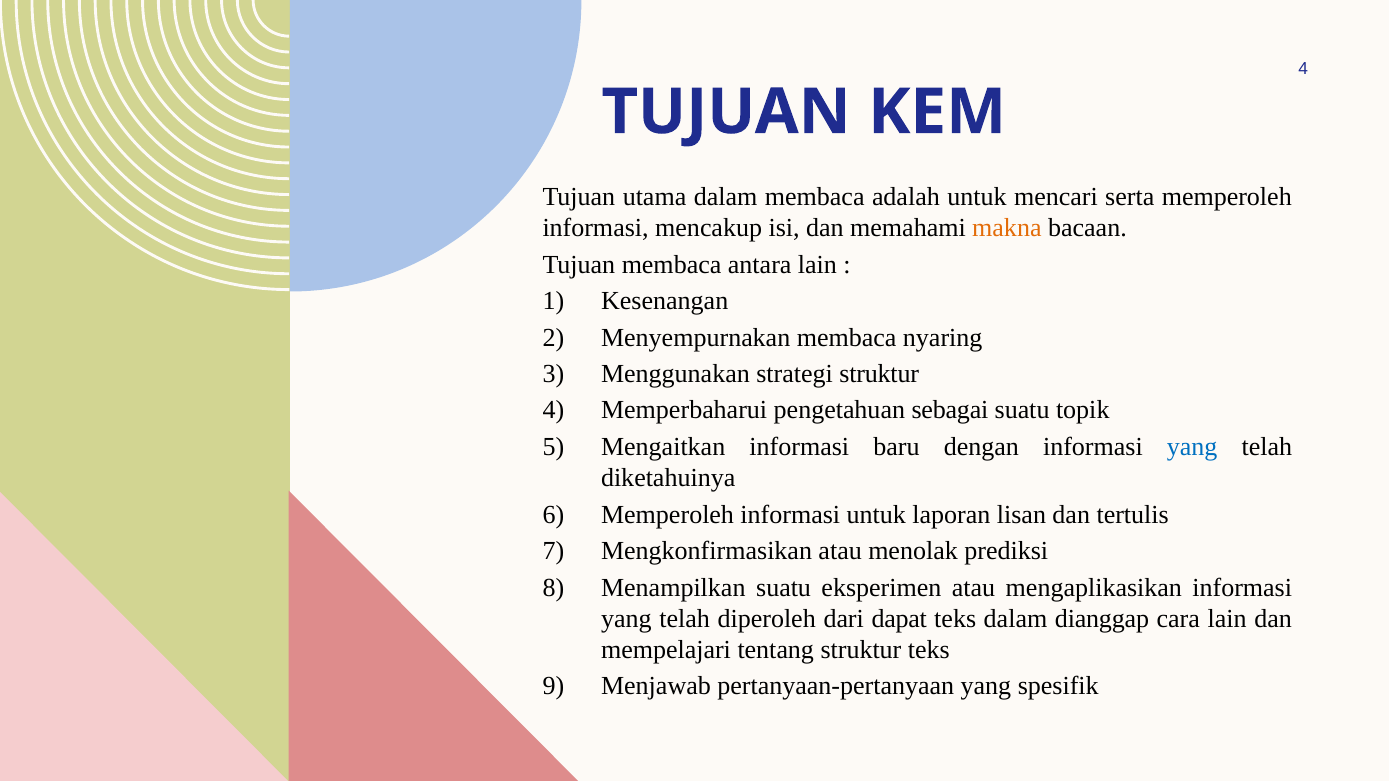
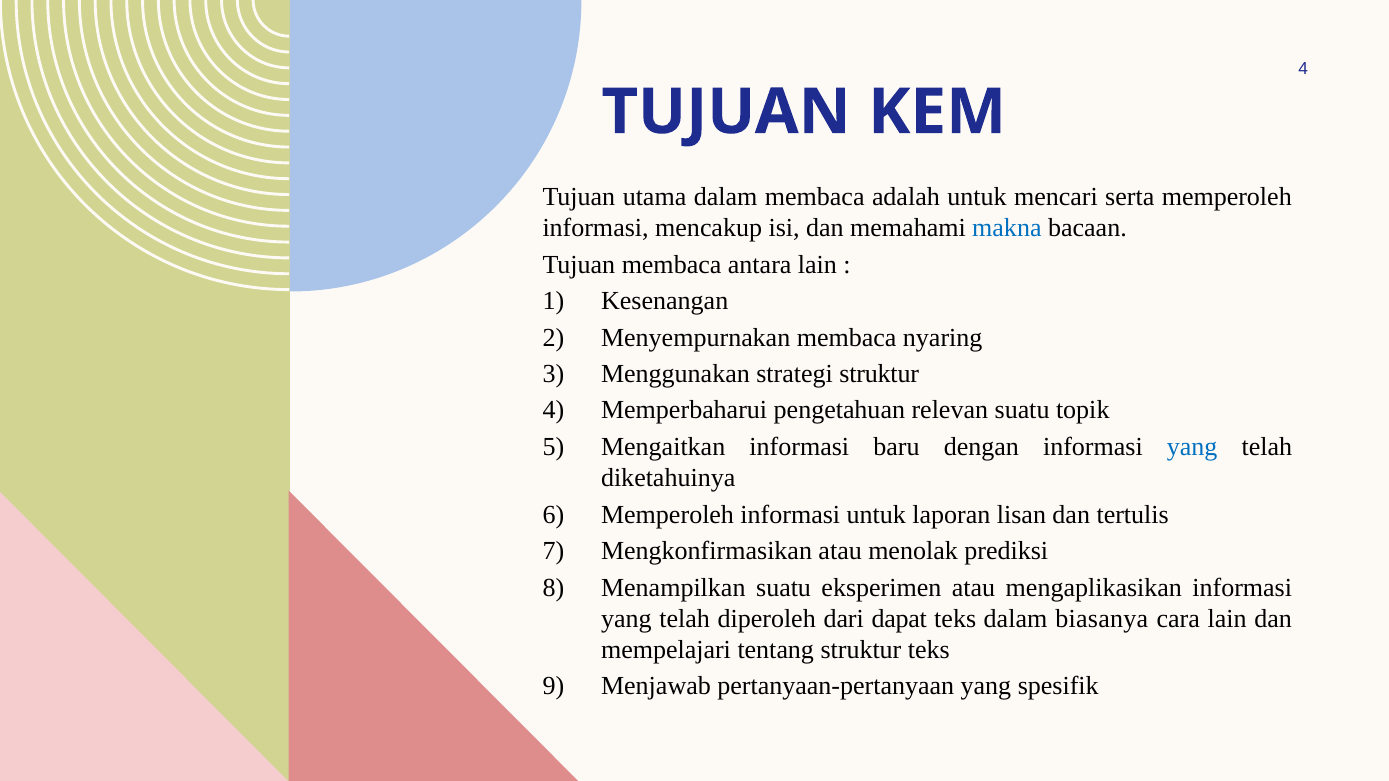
makna colour: orange -> blue (1007, 228)
sebagai: sebagai -> relevan (950, 411)
dianggap: dianggap -> biasanya (1102, 619)
